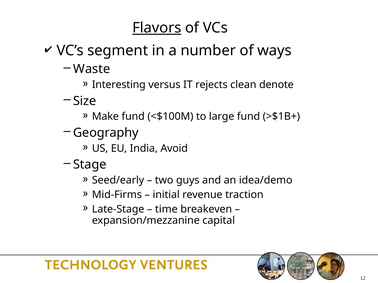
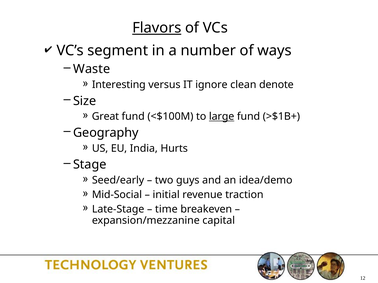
rejects: rejects -> ignore (211, 85)
Make: Make -> Great (105, 117)
large underline: none -> present (222, 117)
Avoid: Avoid -> Hurts (174, 149)
Mid-Firms: Mid-Firms -> Mid-Social (117, 195)
